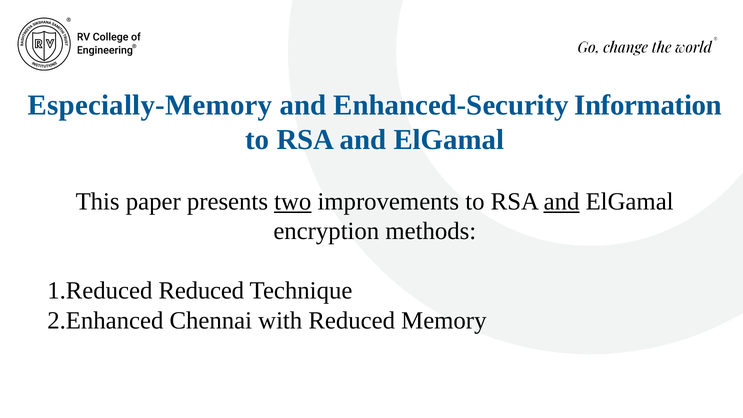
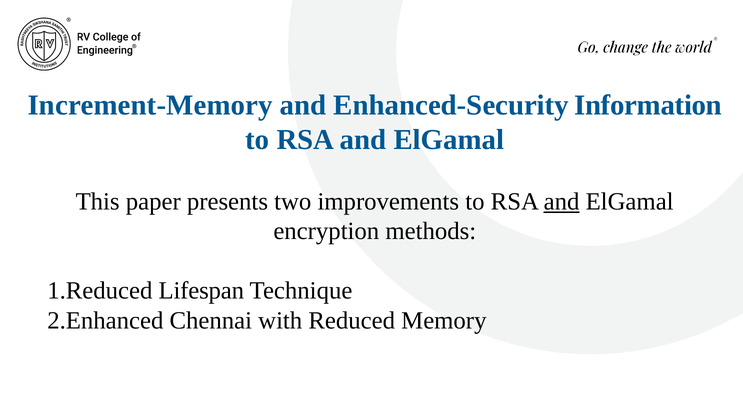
Especially-Memory: Especially-Memory -> Increment-Memory (150, 105)
two underline: present -> none (293, 202)
Reduced: Reduced -> Lifespan (201, 291)
